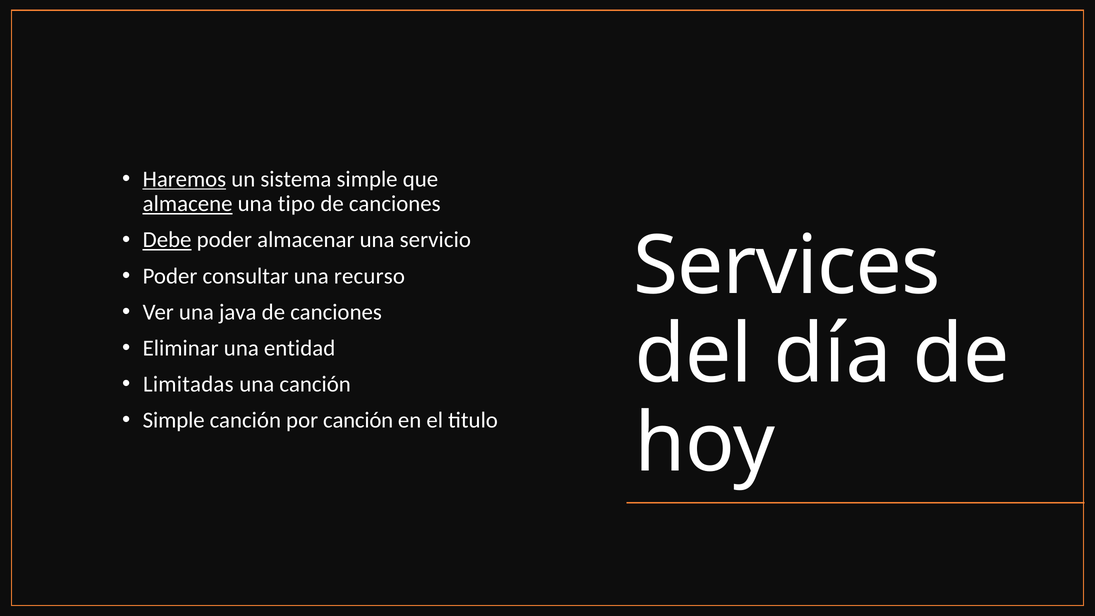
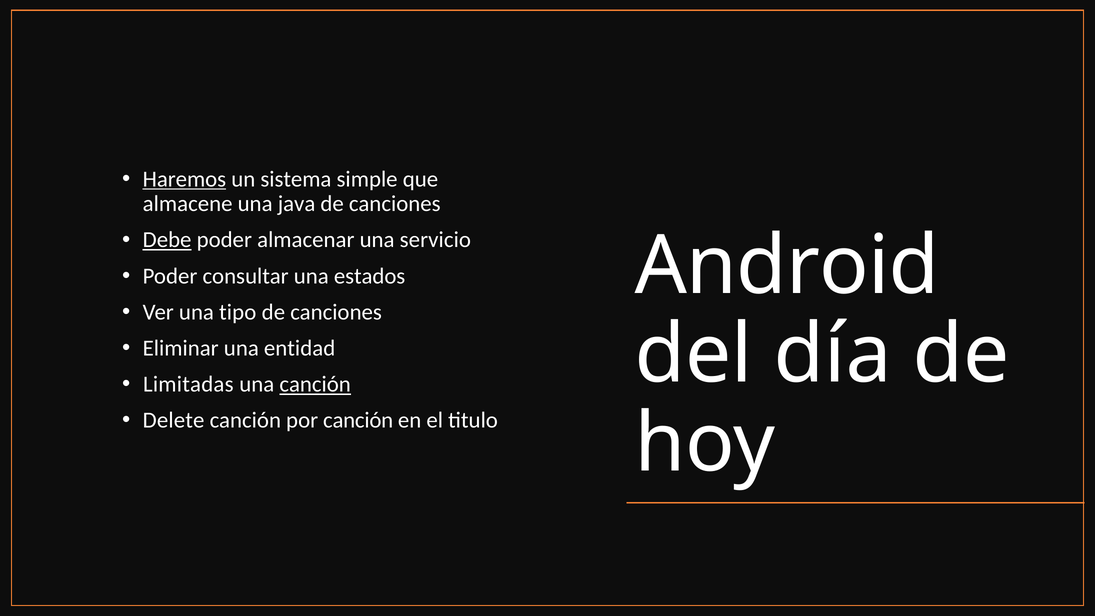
almacene underline: present -> none (188, 204)
tipo: tipo -> java (297, 204)
Services: Services -> Android (787, 266)
recurso: recurso -> estados (370, 276)
java: java -> tipo (238, 312)
canción underline: none -> present (315, 384)
Simple: Simple -> Delete (174, 420)
